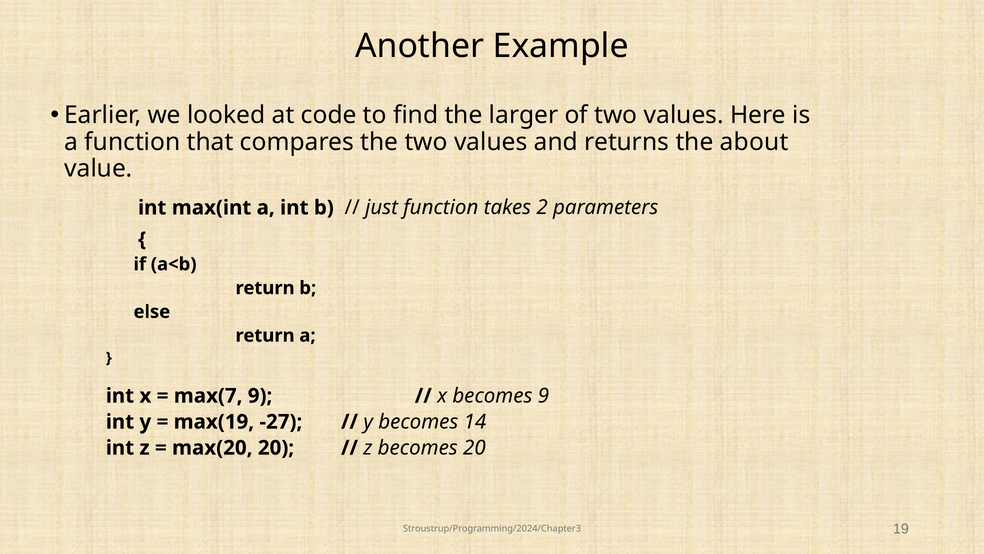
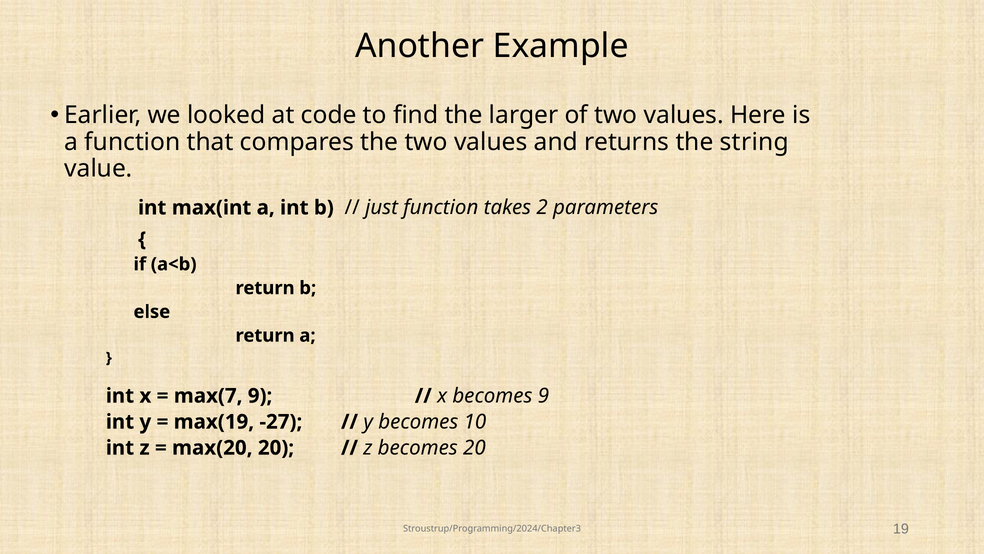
about: about -> string (754, 142)
14: 14 -> 10 (475, 421)
